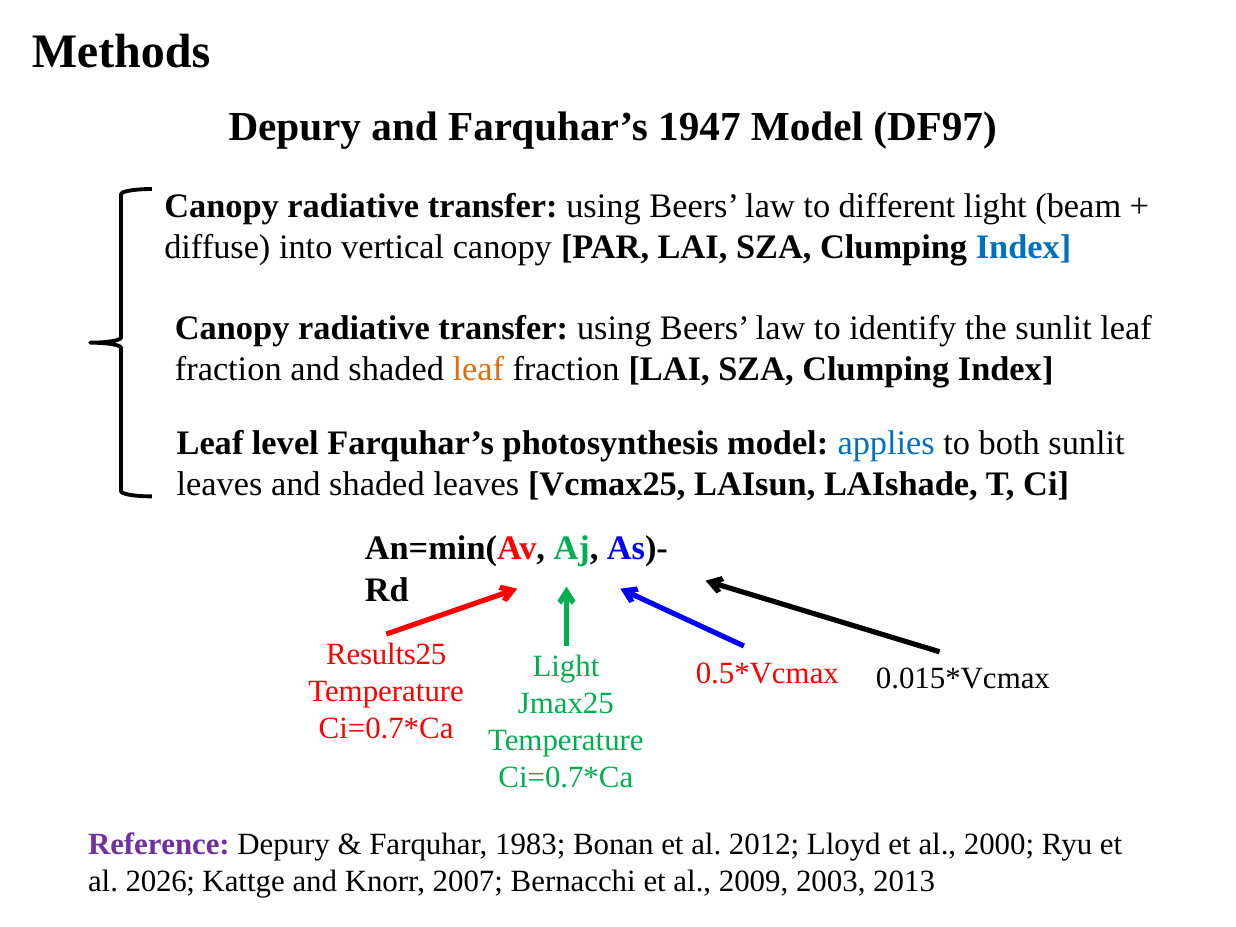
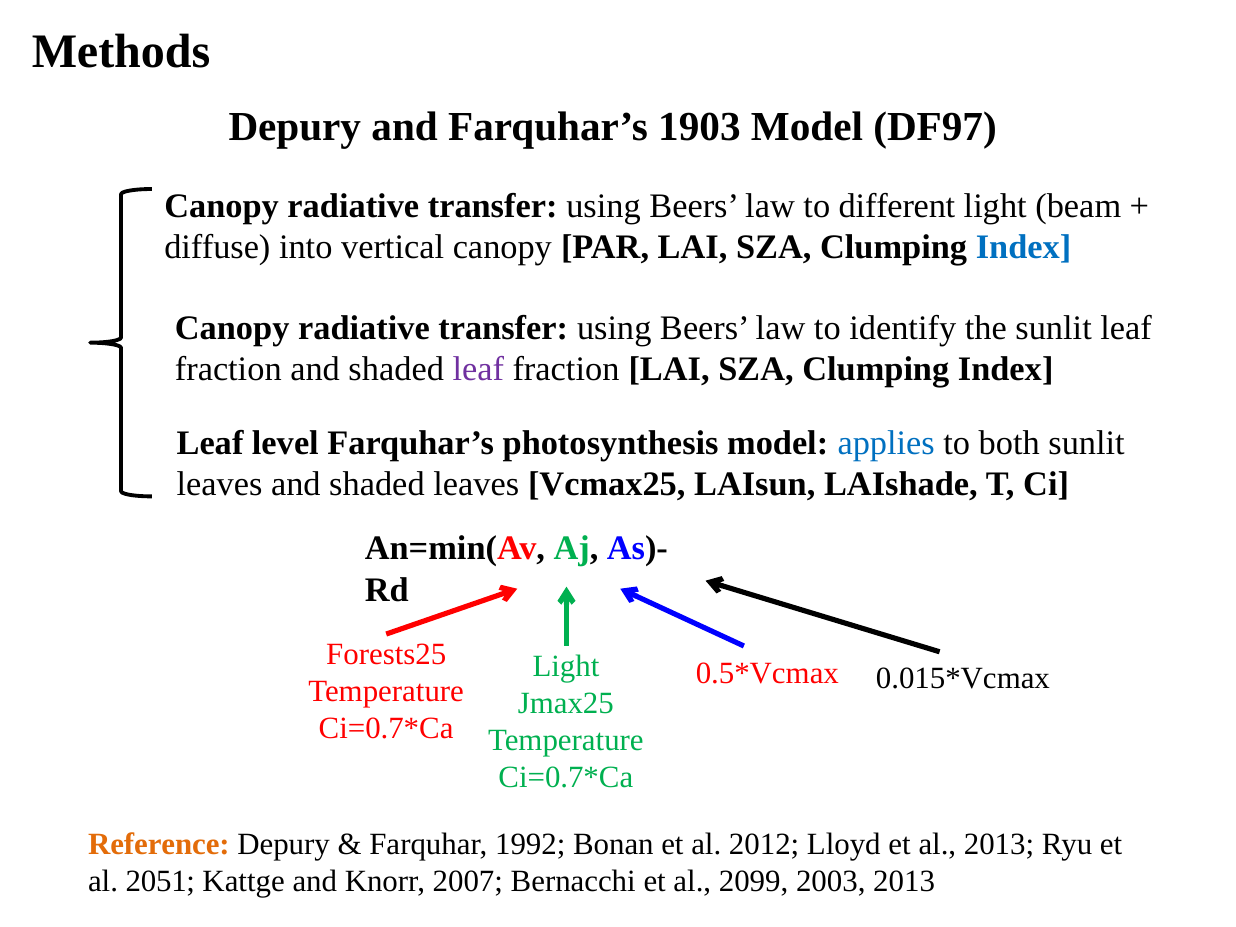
1947: 1947 -> 1903 (699, 126)
leaf colour: orange -> purple (478, 369)
Results25: Results25 -> Forests25 (386, 654)
Reference colour: purple -> orange (159, 845)
1983: 1983 -> 1992 (530, 845)
al 2000: 2000 -> 2013 (999, 845)
2026: 2026 -> 2051 (160, 882)
2009: 2009 -> 2099 (754, 882)
